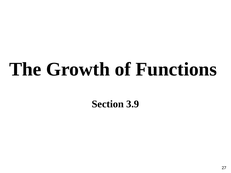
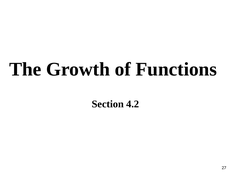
3.9: 3.9 -> 4.2 (133, 104)
